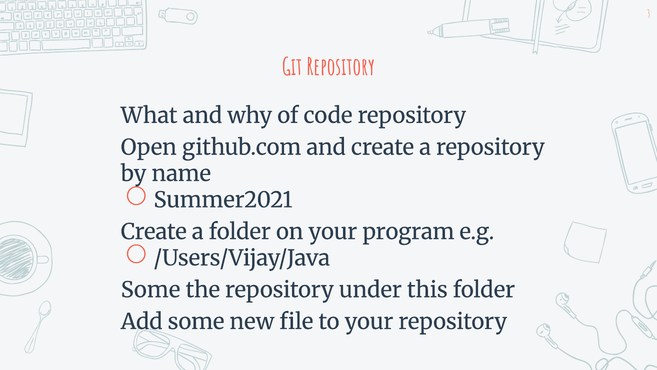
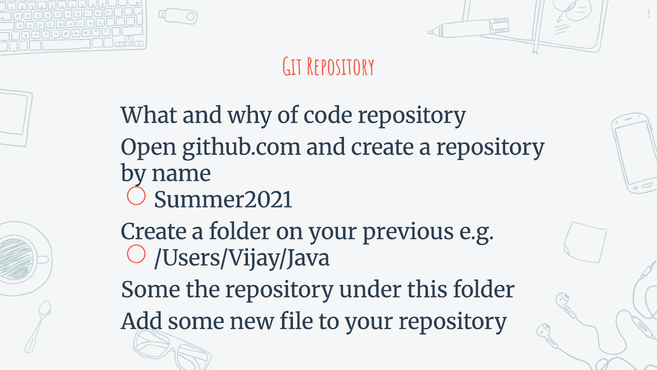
program: program -> previous (408, 232)
